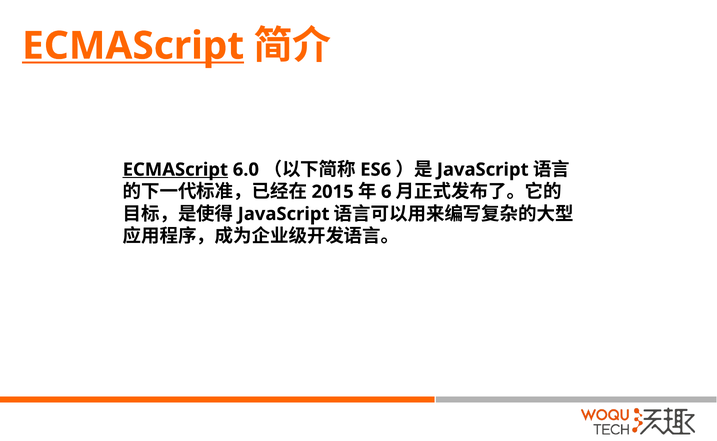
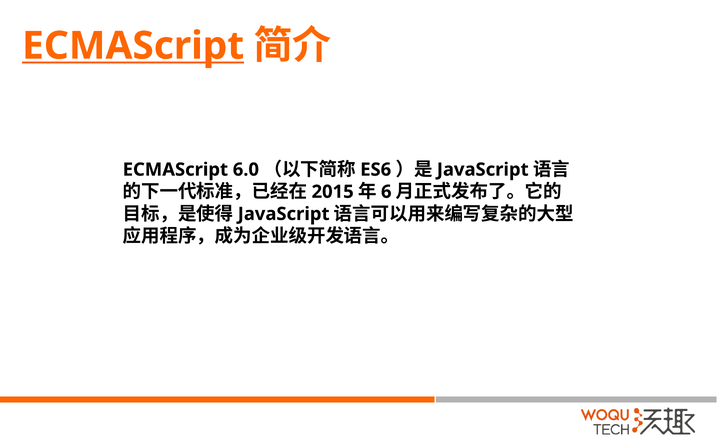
ECMAScript underline: present -> none (175, 170)
